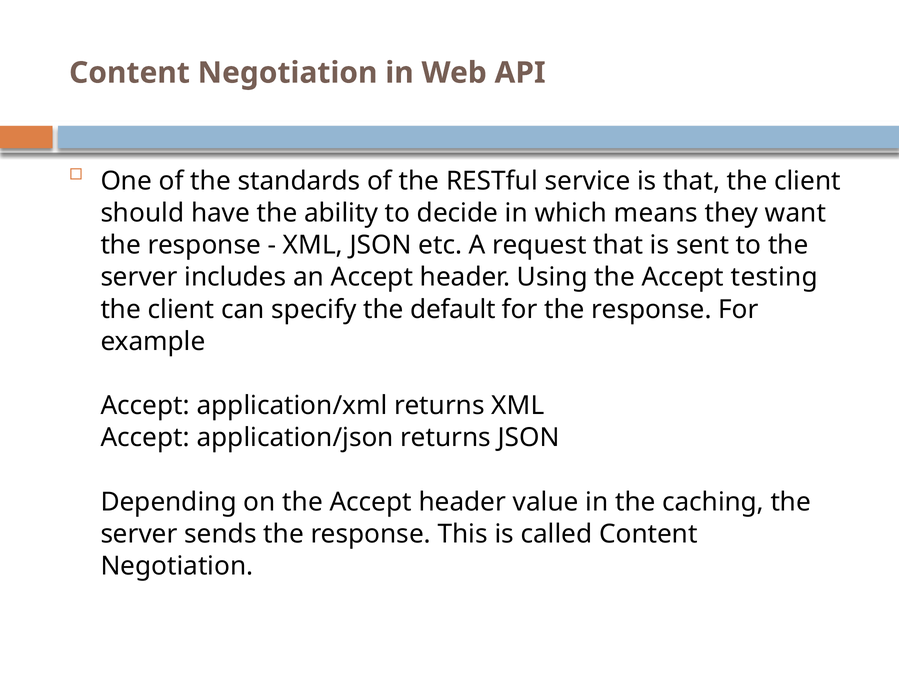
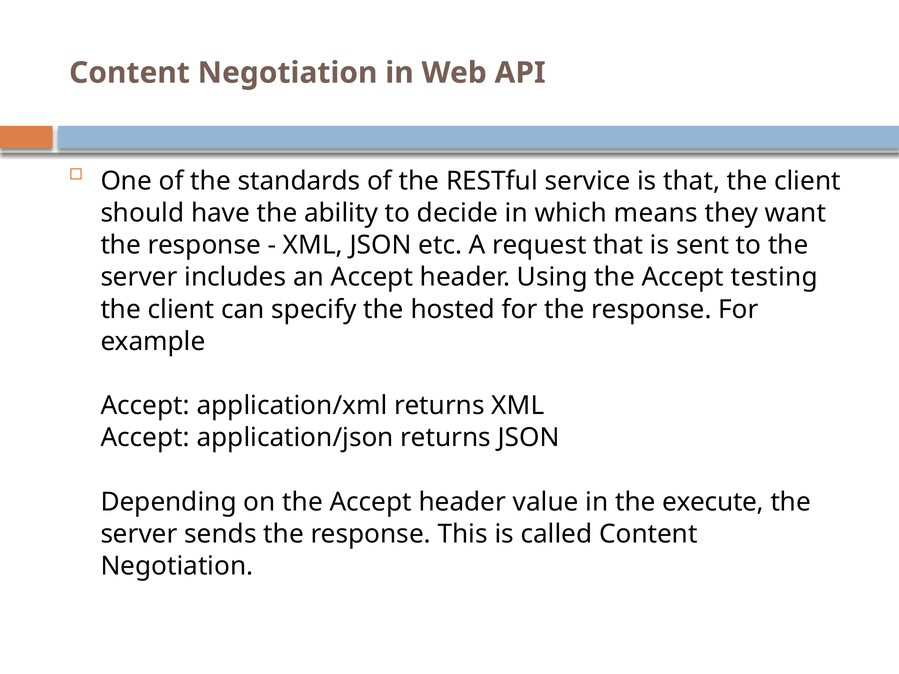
default: default -> hosted (453, 310)
caching: caching -> execute (713, 502)
